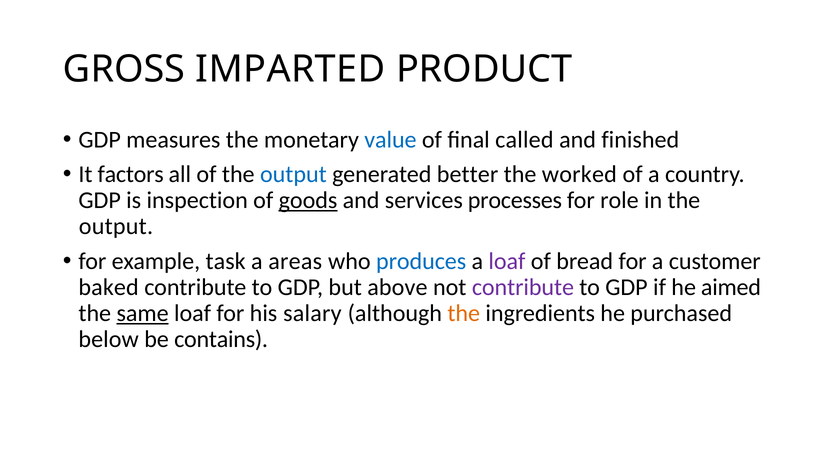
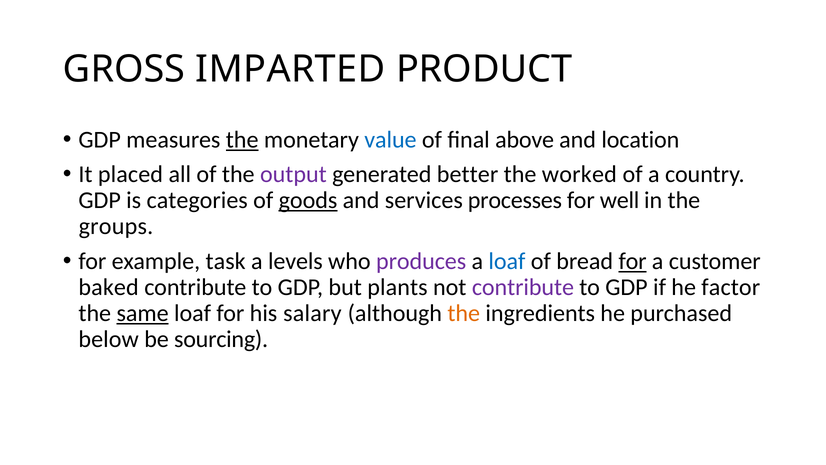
the underline: none -> present (242, 140)
called: called -> above (525, 140)
finished: finished -> location (640, 140)
factors: factors -> placed (130, 174)
output colour: blue -> purple (293, 174)
inspection: inspection -> categories (197, 200)
role: role -> well (620, 200)
output: output -> groups (116, 226)
areas: areas -> levels (295, 261)
produces colour: blue -> purple (421, 261)
loaf colour: purple -> blue (507, 261)
for underline: none -> present (633, 261)
above: above -> plants (397, 287)
aimed: aimed -> factor (731, 287)
contains: contains -> sourcing (221, 339)
